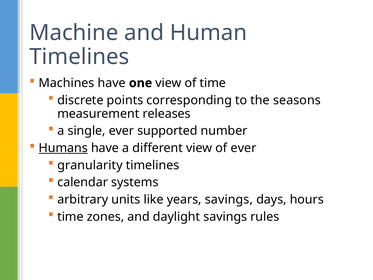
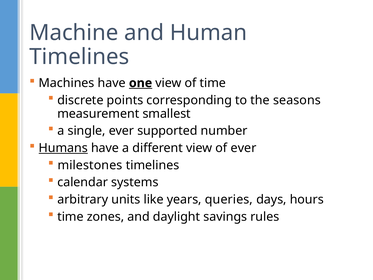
one underline: none -> present (141, 83)
releases: releases -> smallest (167, 114)
granularity: granularity -> milestones (90, 165)
years savings: savings -> queries (229, 199)
